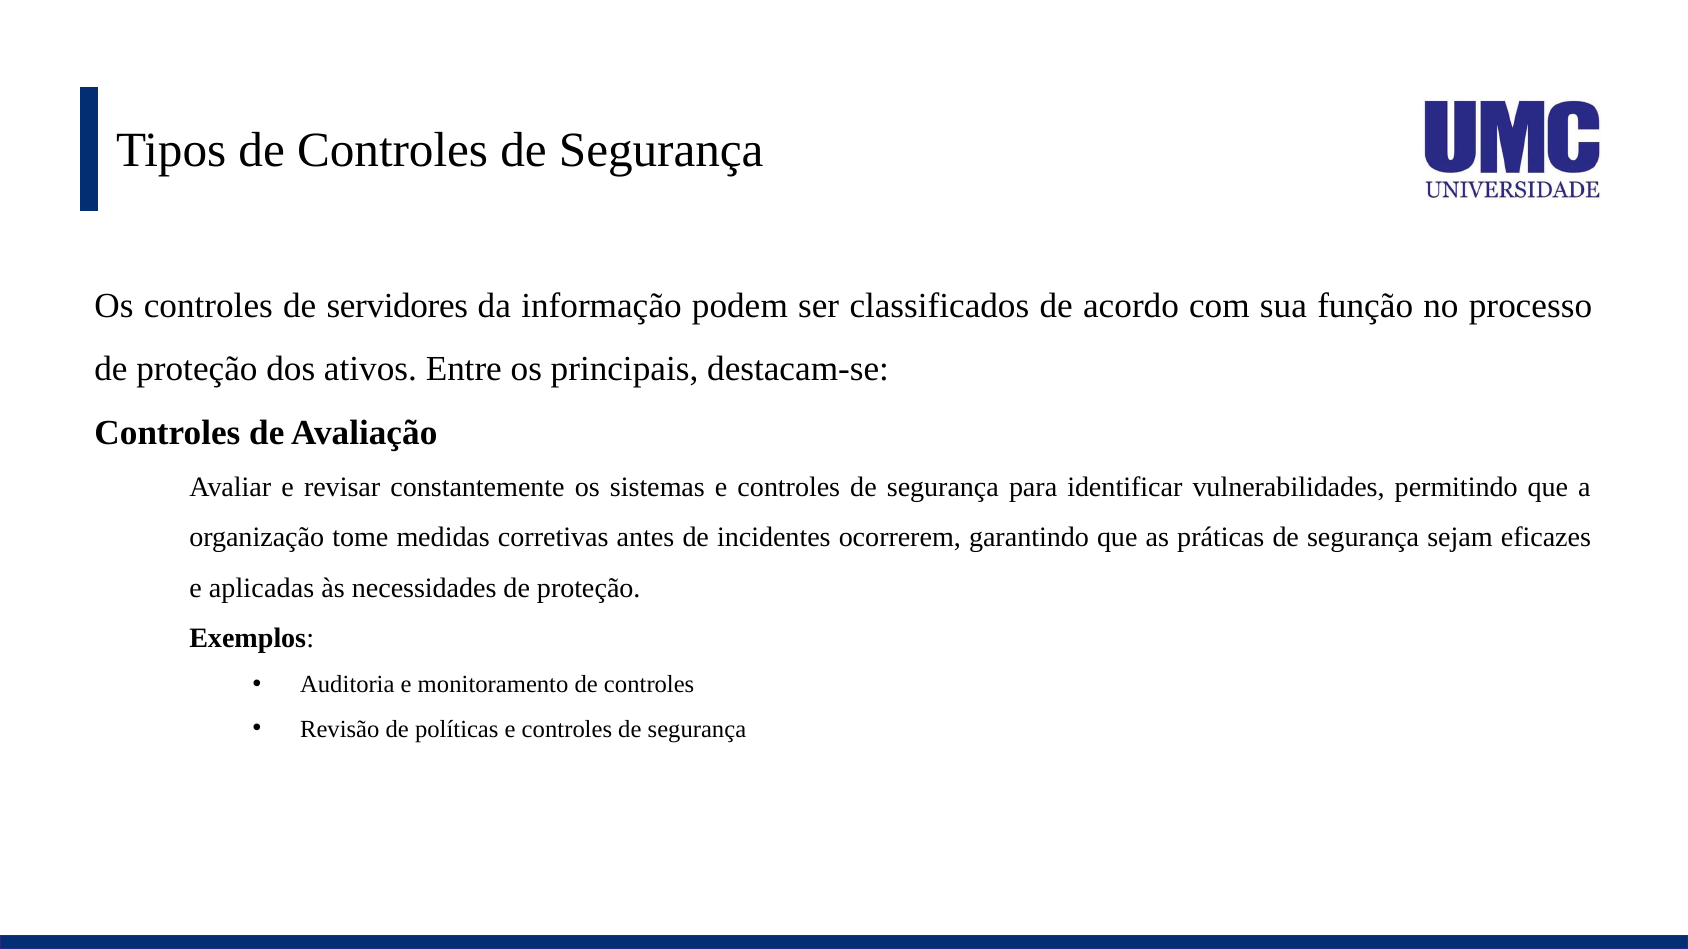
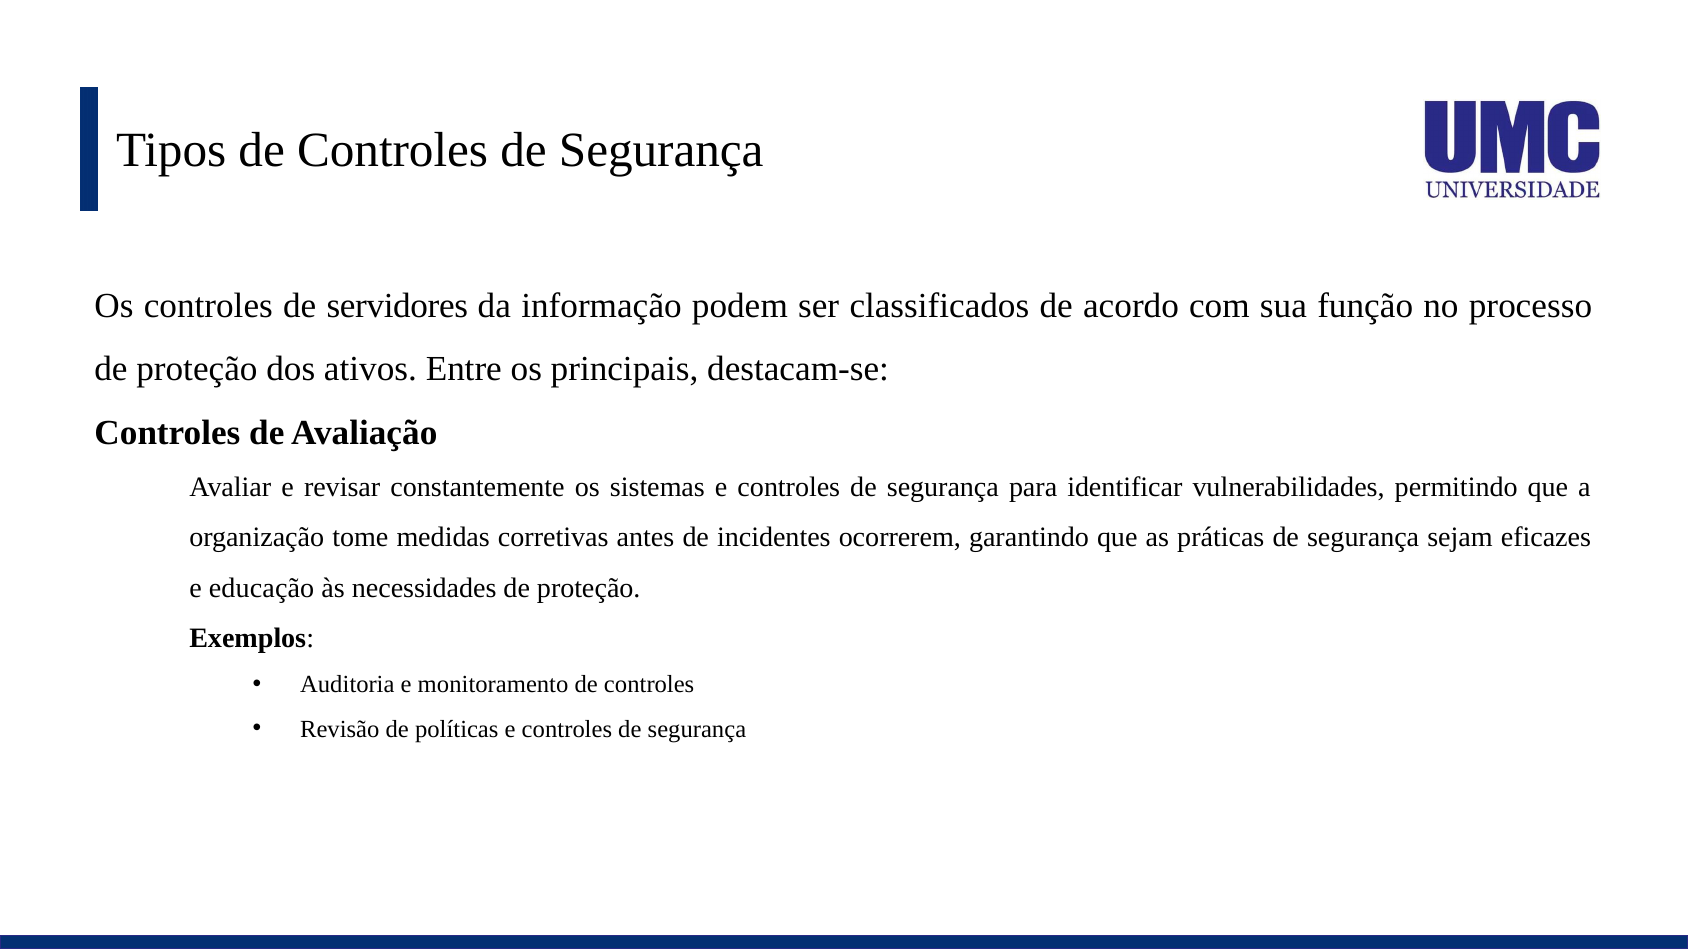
aplicadas: aplicadas -> educação (262, 588)
